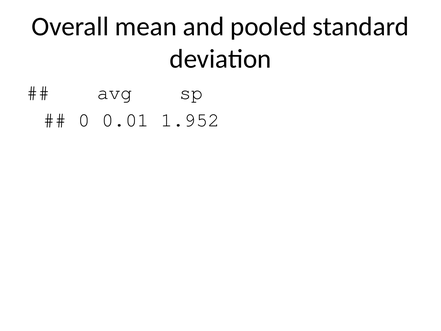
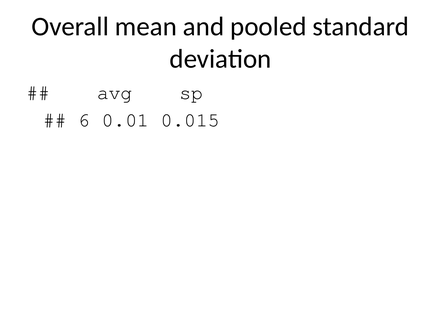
0: 0 -> 6 (84, 120)
1.952: 1.952 -> 0.015 (190, 120)
